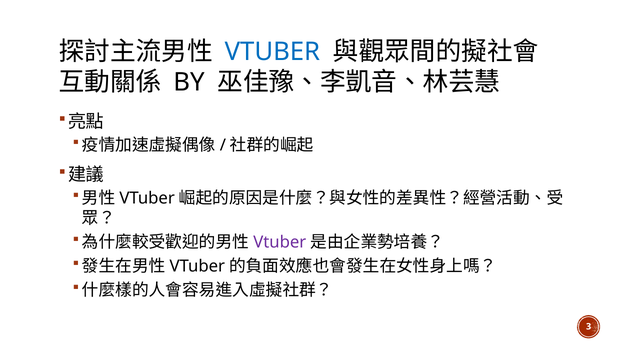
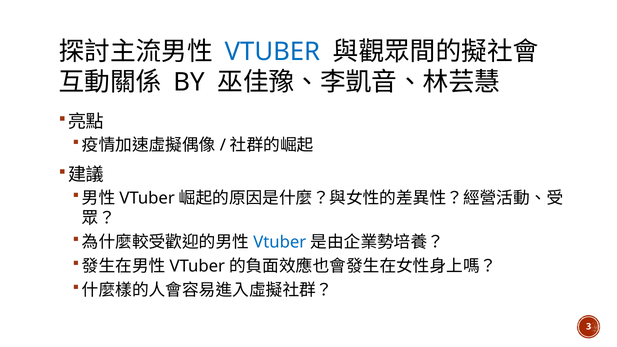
Vtuber colour: purple -> blue (280, 242)
